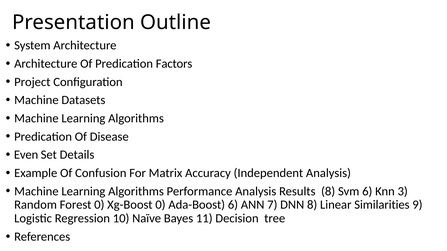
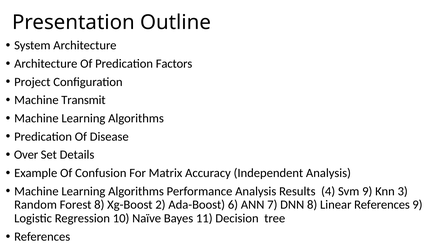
Datasets: Datasets -> Transmit (83, 100)
Even: Even -> Over (26, 155)
Results 8: 8 -> 4 (328, 192)
Svm 6: 6 -> 9 (367, 192)
Forest 0: 0 -> 8 (99, 205)
Xg-Boost 0: 0 -> 2 (160, 205)
Linear Similarities: Similarities -> References (382, 205)
